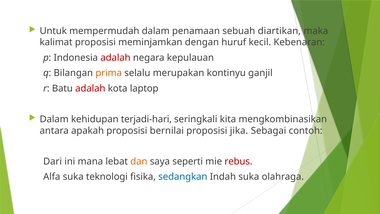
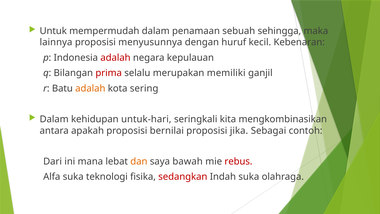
diartikan: diartikan -> sehingga (279, 31)
kalimat: kalimat -> lainnya (56, 42)
meminjamkan: meminjamkan -> menyusunnya (150, 42)
prima colour: orange -> red (109, 73)
kontinyu: kontinyu -> memiliki (226, 73)
adalah colour: red -> orange (90, 88)
laptop: laptop -> sering (144, 88)
terjadi-hari: terjadi-hari -> untuk-hari (146, 119)
seperti: seperti -> bawah (188, 161)
sedangkan colour: blue -> red (183, 177)
